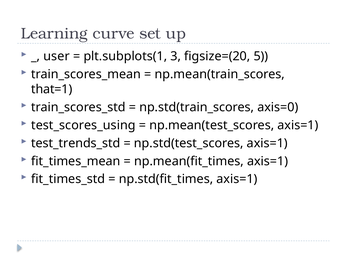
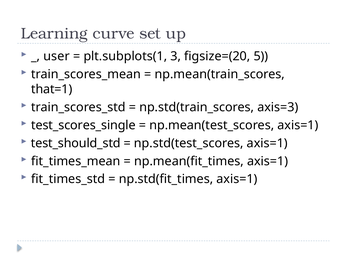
axis=0: axis=0 -> axis=3 (278, 107)
test_scores_using: test_scores_using -> test_scores_single (83, 125)
test_trends_std: test_trends_std -> test_should_std (76, 143)
